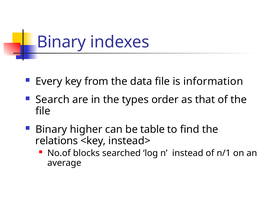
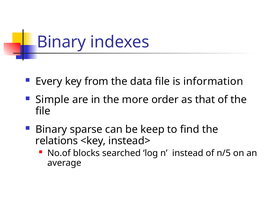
Search: Search -> Simple (53, 100)
types: types -> more (135, 100)
higher: higher -> sparse (86, 130)
table: table -> keep (153, 130)
n/1: n/1 -> n/5 (224, 153)
